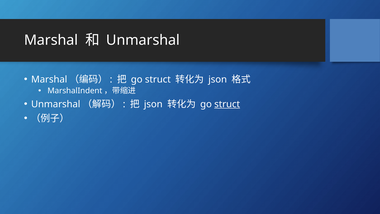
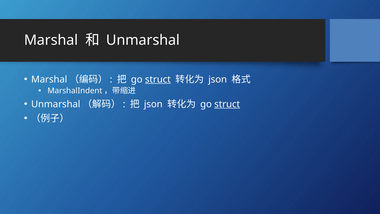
struct underline: none -> present (158, 79)
